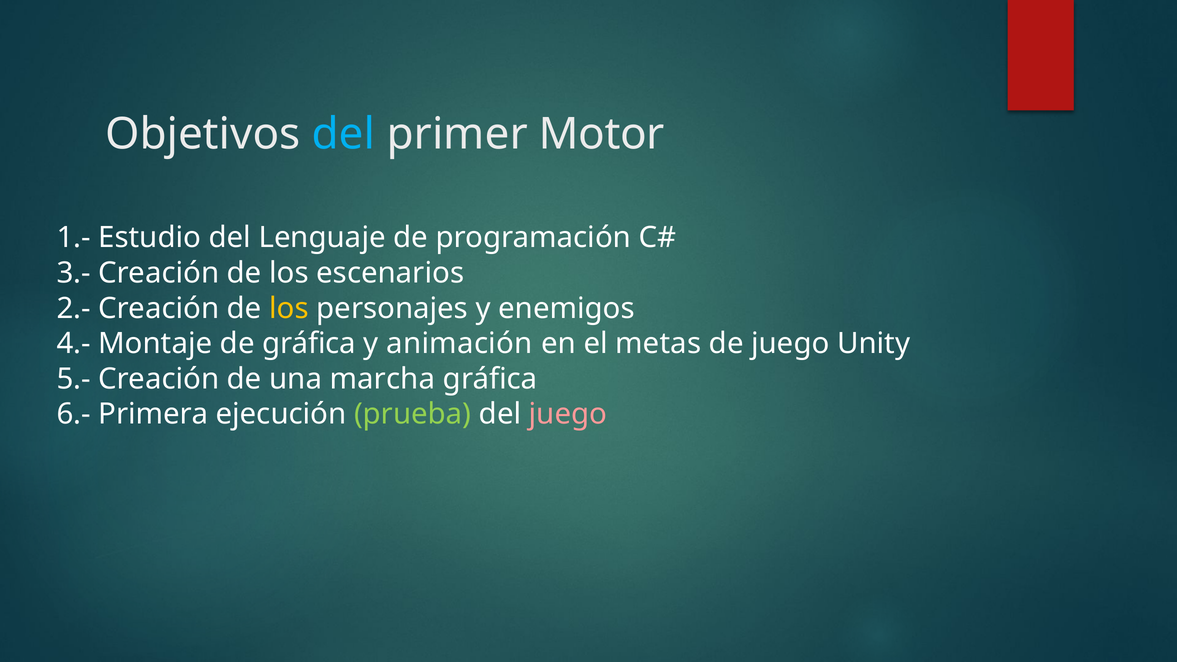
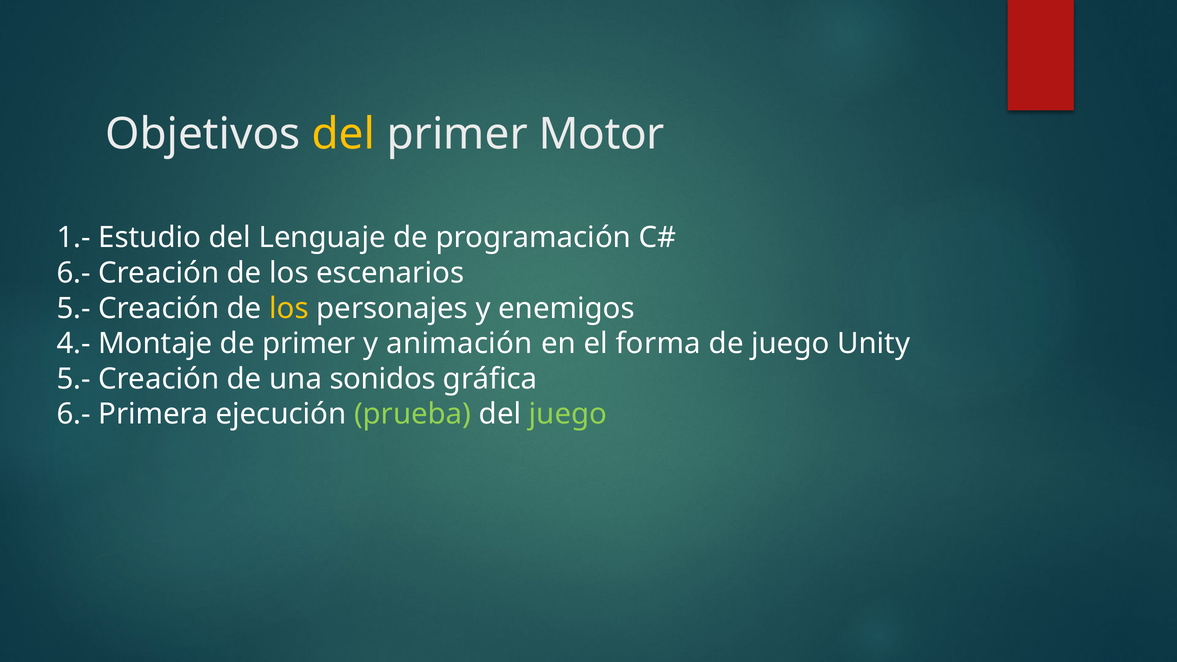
del colour: light blue -> yellow (344, 134)
3.-: 3.- -> 6.- (74, 273)
2.-: 2.- -> 5.- (74, 308)
de gráfica: gráfica -> primer (309, 344)
metas: metas -> forma (658, 344)
marcha: marcha -> sonidos (383, 379)
juego colour: pink -> light green (568, 414)
